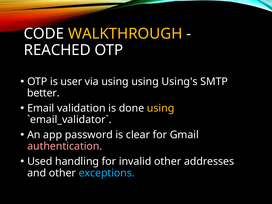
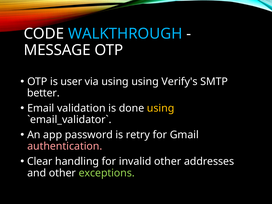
WALKTHROUGH colour: yellow -> light blue (125, 34)
REACHED: REACHED -> MESSAGE (57, 50)
Using's: Using's -> Verify's (180, 82)
clear: clear -> retry (138, 135)
Used: Used -> Clear (40, 162)
exceptions colour: light blue -> light green (107, 173)
